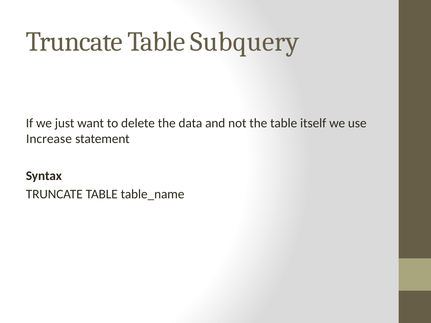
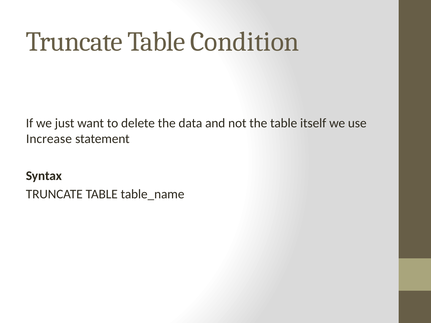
Subquery: Subquery -> Condition (245, 42)
